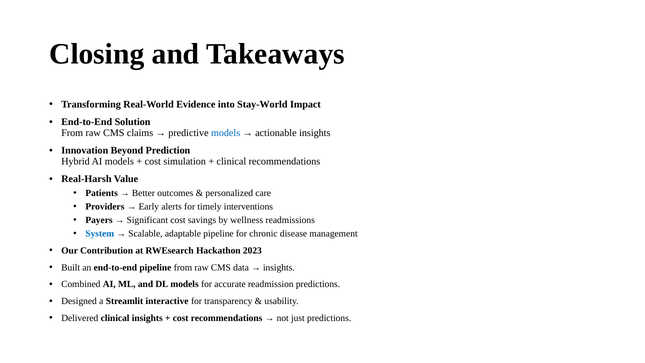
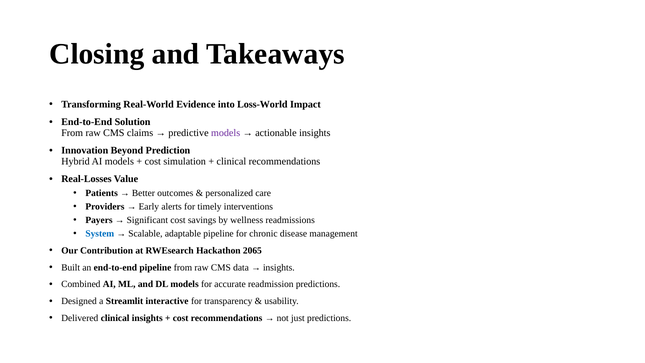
Stay-World: Stay-World -> Loss-World (262, 104)
models colour: blue -> purple (226, 133)
Real-Harsh: Real-Harsh -> Real-Losses (86, 179)
2023: 2023 -> 2065 (252, 250)
